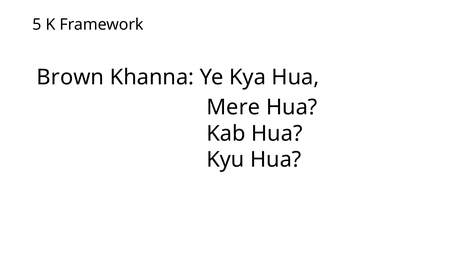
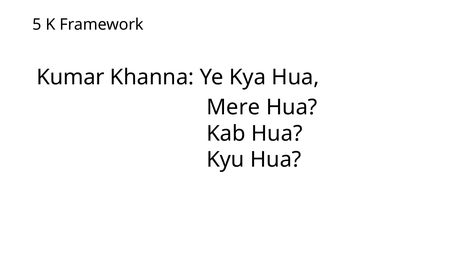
Brown: Brown -> Kumar (71, 77)
